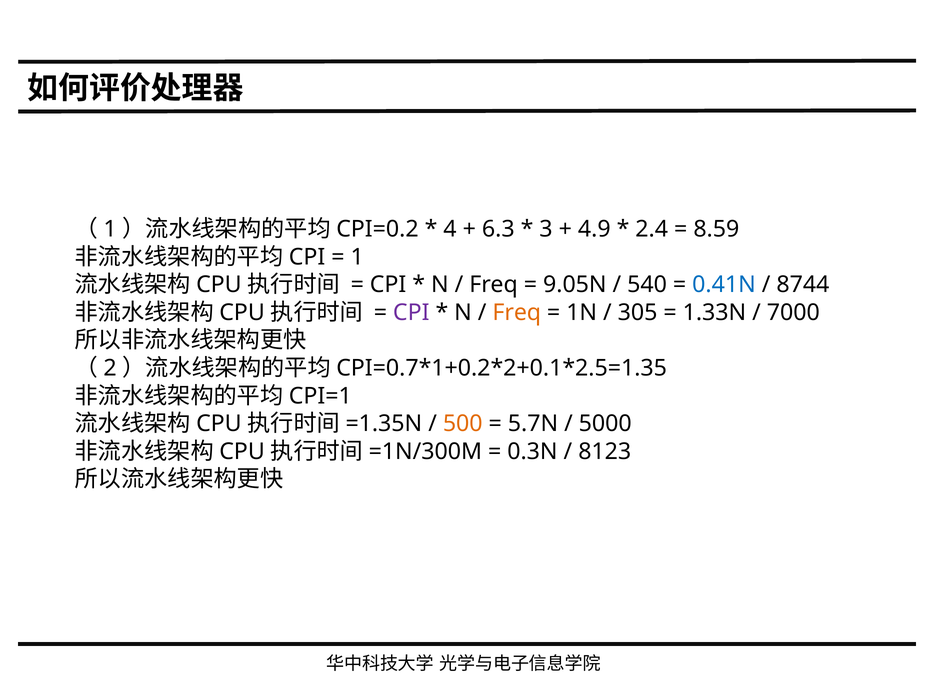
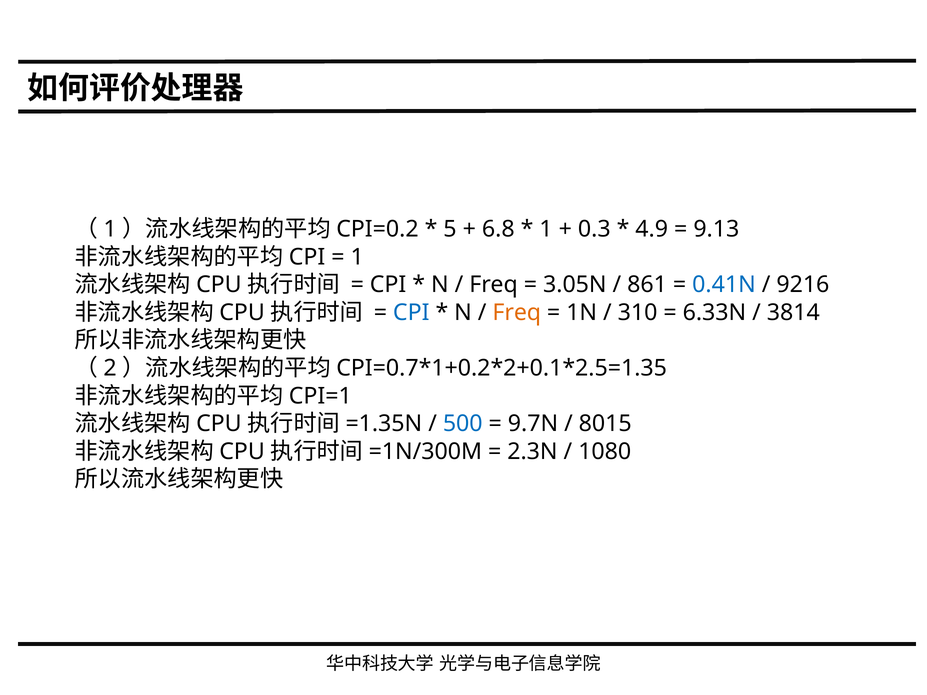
4: 4 -> 5 (450, 229)
6.3: 6.3 -> 6.8 (498, 229)
3: 3 -> 1 (546, 229)
4.9: 4.9 -> 0.3 (594, 229)
2.4: 2.4 -> 4.9 (652, 229)
8.59: 8.59 -> 9.13 (716, 229)
9.05N: 9.05N -> 3.05N (575, 285)
540: 540 -> 861 (647, 285)
8744: 8744 -> 9216 (803, 285)
CPI colour: purple -> blue (411, 313)
305: 305 -> 310 (638, 313)
1.33N: 1.33N -> 6.33N (714, 313)
7000: 7000 -> 3814 (793, 313)
500 colour: orange -> blue (463, 424)
5.7N: 5.7N -> 9.7N (533, 424)
5000: 5000 -> 8015 (605, 424)
0.3N: 0.3N -> 2.3N (532, 452)
8123: 8123 -> 1080 (605, 452)
